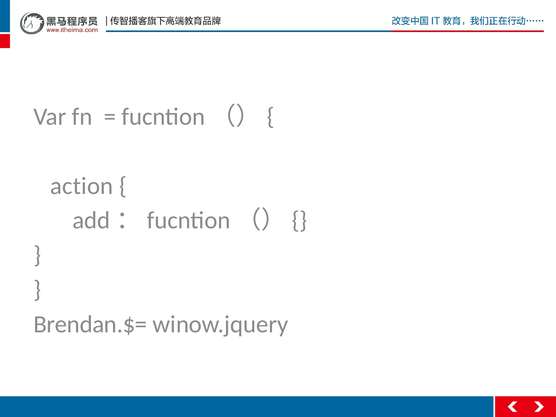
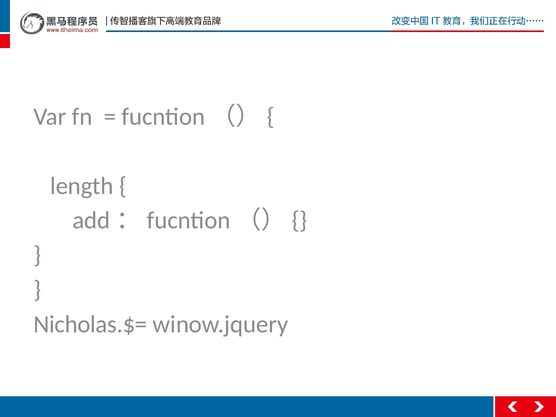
action: action -> length (82, 186)
Brendan.$=: Brendan.$= -> Nicholas.$= (90, 324)
